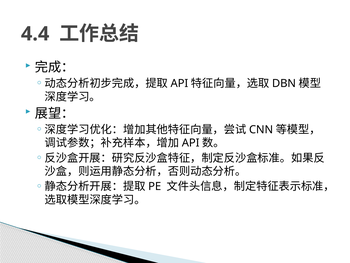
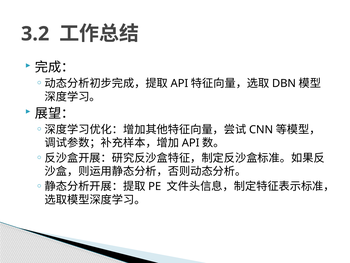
4.4: 4.4 -> 3.2 (35, 34)
